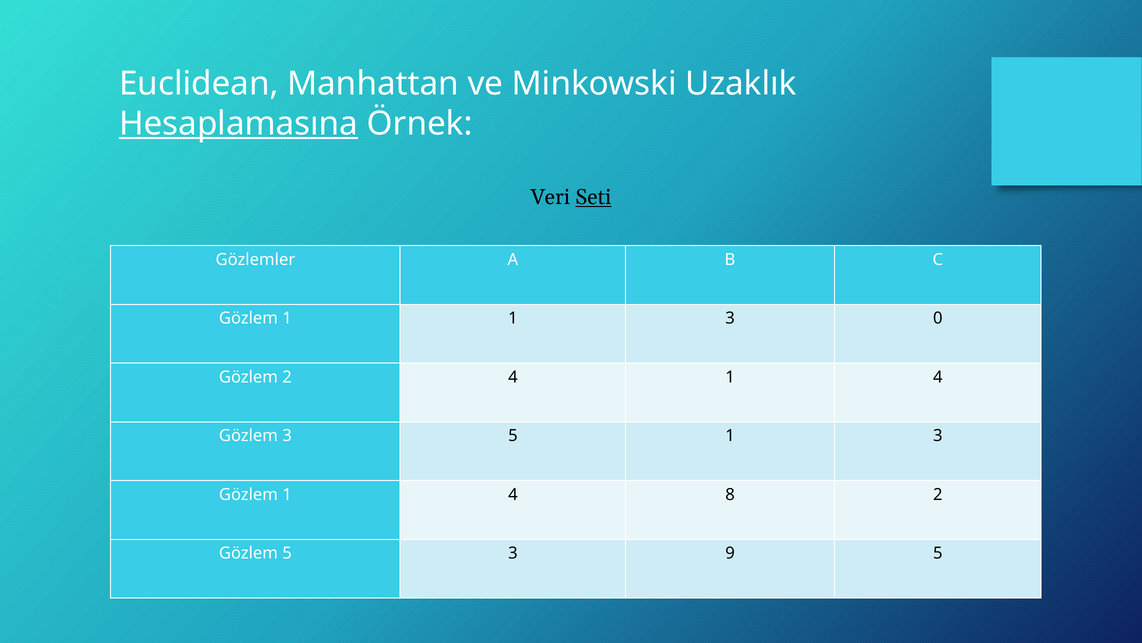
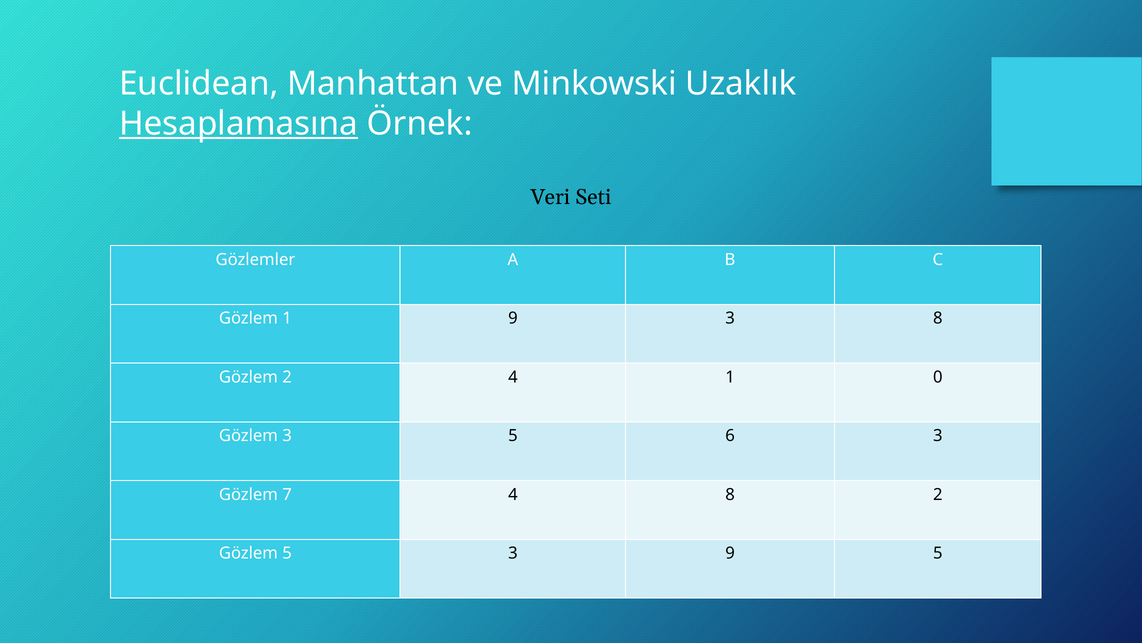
Seti underline: present -> none (593, 197)
1 1: 1 -> 9 (513, 318)
3 0: 0 -> 8 (938, 318)
4 1 4: 4 -> 0 (938, 377)
5 1: 1 -> 6 (730, 435)
1: 1 -> 7 (287, 494)
